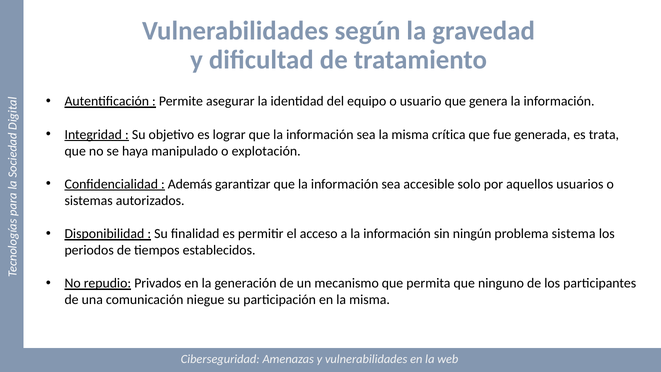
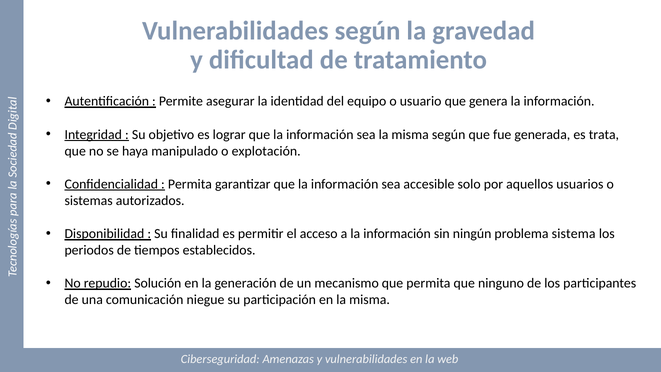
misma crítica: crítica -> según (449, 134)
Además: Además -> Permita (190, 184)
Privados: Privados -> Solución (158, 283)
